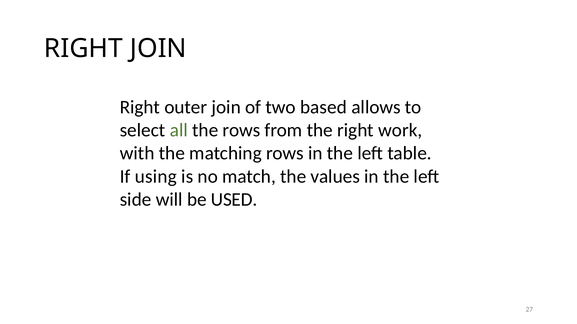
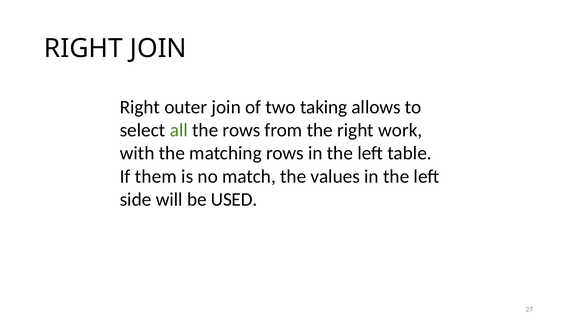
based: based -> taking (324, 107)
using: using -> them (156, 177)
